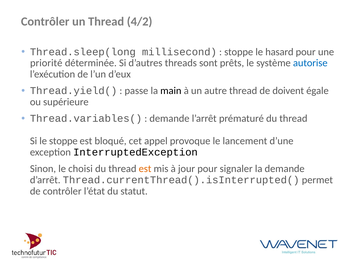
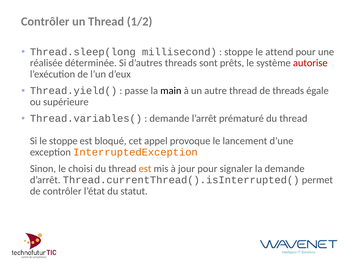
4/2: 4/2 -> 1/2 (140, 22)
hasard: hasard -> attend (279, 52)
priorité: priorité -> réalisée (46, 63)
autorise colour: blue -> red (310, 63)
de doivent: doivent -> threads (288, 91)
InterruptedException colour: black -> orange (135, 152)
